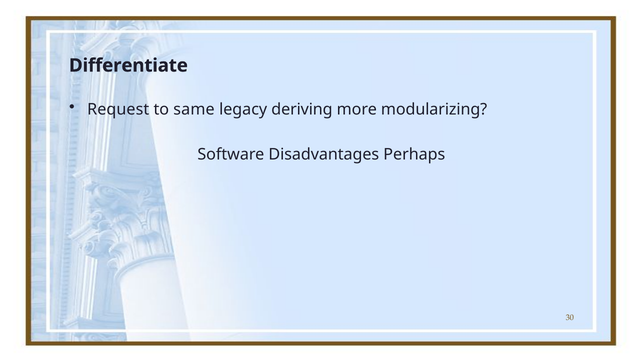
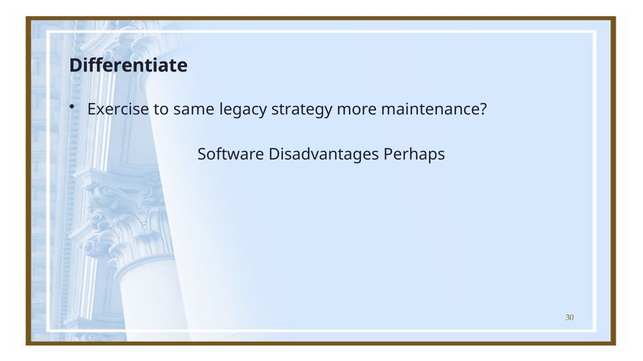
Request: Request -> Exercise (118, 110)
deriving: deriving -> strategy (302, 110)
modularizing: modularizing -> maintenance (434, 110)
